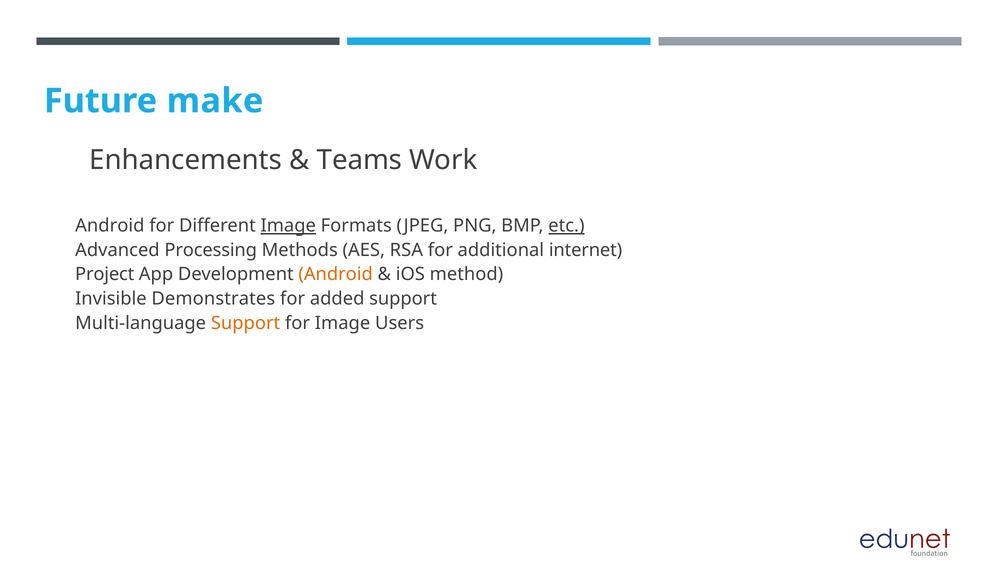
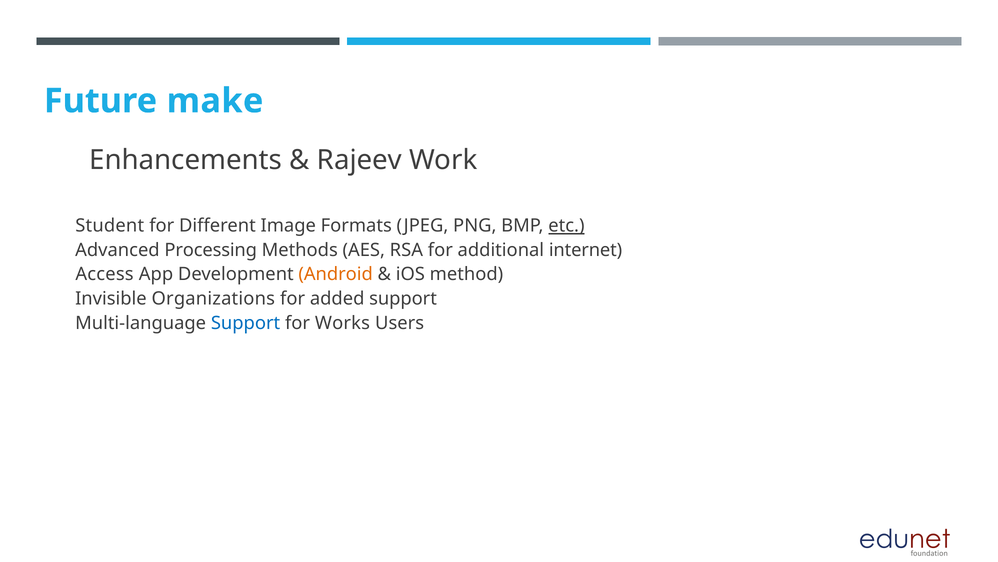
Teams: Teams -> Rajeev (359, 160)
Android: Android -> Student (110, 226)
Image underline: present -> none (288, 226)
Project: Project -> Access (105, 274)
Demonstrates: Demonstrates -> Organizations (213, 298)
Support colour: orange -> blue (246, 323)
for Image: Image -> Works (342, 323)
